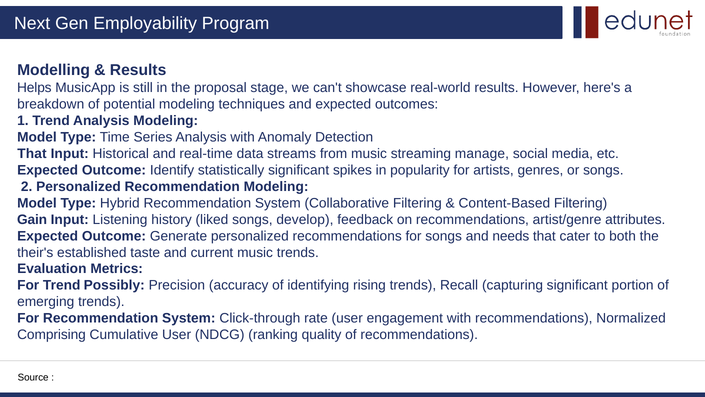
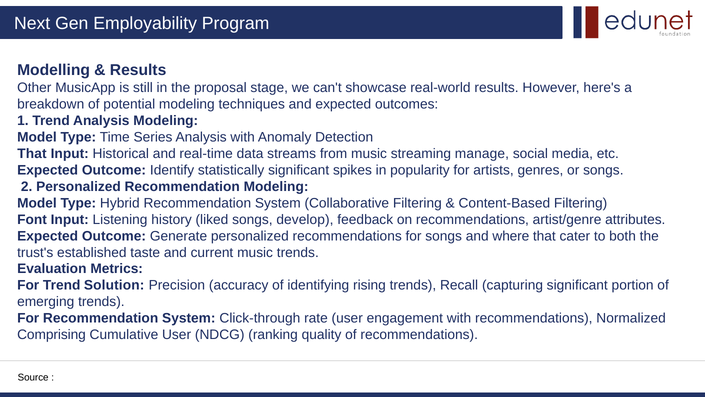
Helps: Helps -> Other (34, 88)
Gain: Gain -> Font (32, 219)
needs: needs -> where (511, 236)
their's: their's -> trust's (35, 252)
Possibly: Possibly -> Solution (114, 285)
